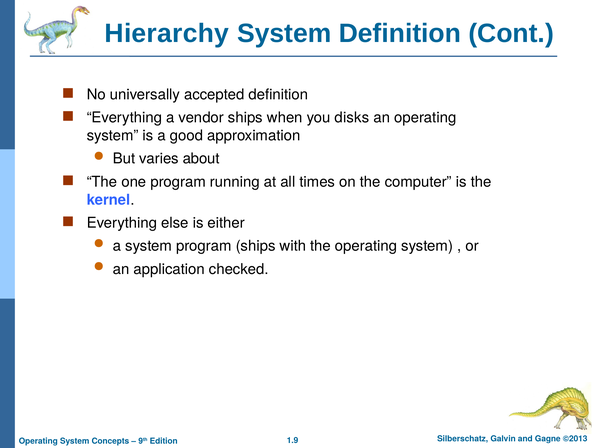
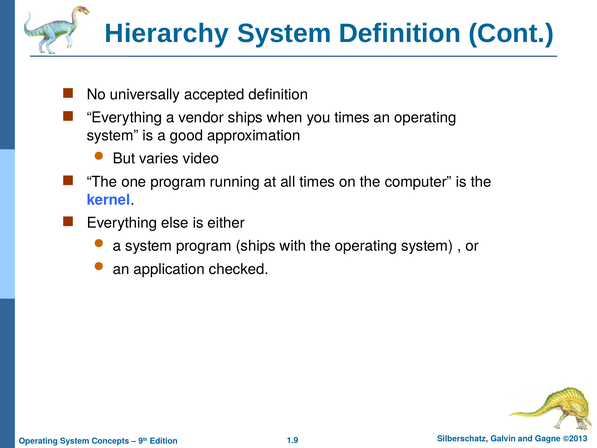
you disks: disks -> times (352, 118)
about: about -> video (201, 159)
